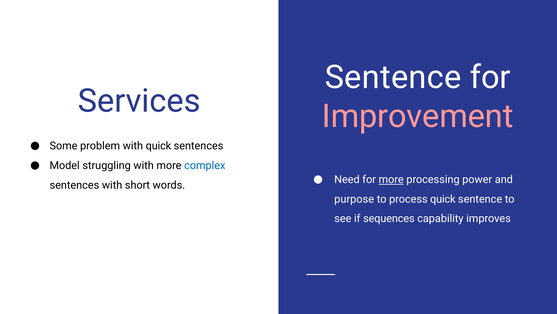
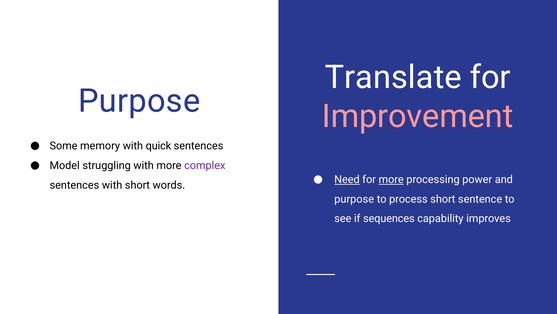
Sentence: Sentence -> Translate (393, 77)
Services: Services -> Purpose (139, 101)
problem: problem -> memory (100, 146)
complex colour: blue -> purple (205, 165)
Need underline: none -> present (347, 179)
process quick: quick -> short (443, 199)
